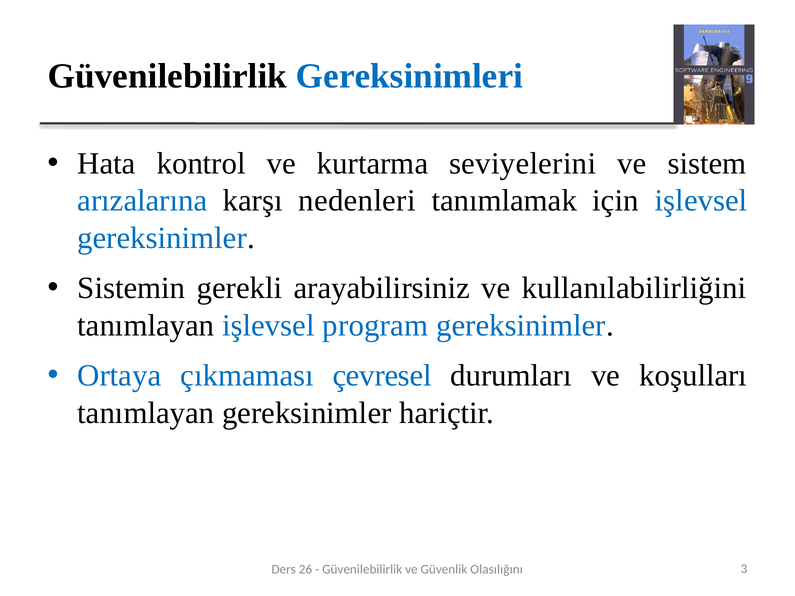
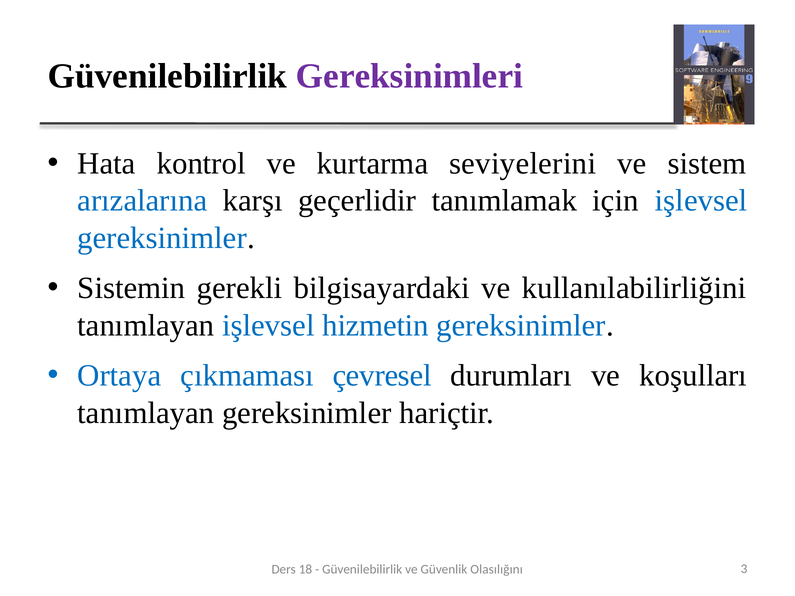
Gereksinimleri colour: blue -> purple (410, 76)
nedenleri: nedenleri -> geçerlidir (357, 201)
arayabilirsiniz: arayabilirsiniz -> bilgisayardaki (382, 288)
program: program -> hizmetin (376, 326)
26: 26 -> 18 (305, 569)
